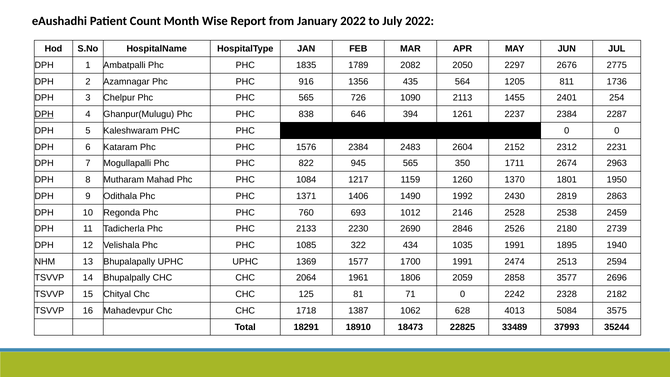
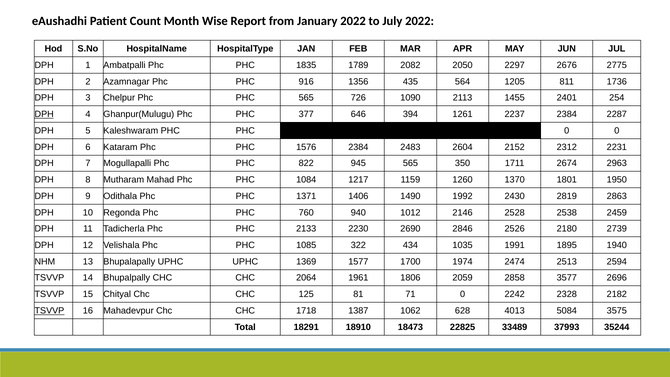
838: 838 -> 377 (306, 114)
693: 693 -> 940 (358, 212)
1700 1991: 1991 -> 1974 (463, 262)
TSVVP underline: none -> present (49, 311)
